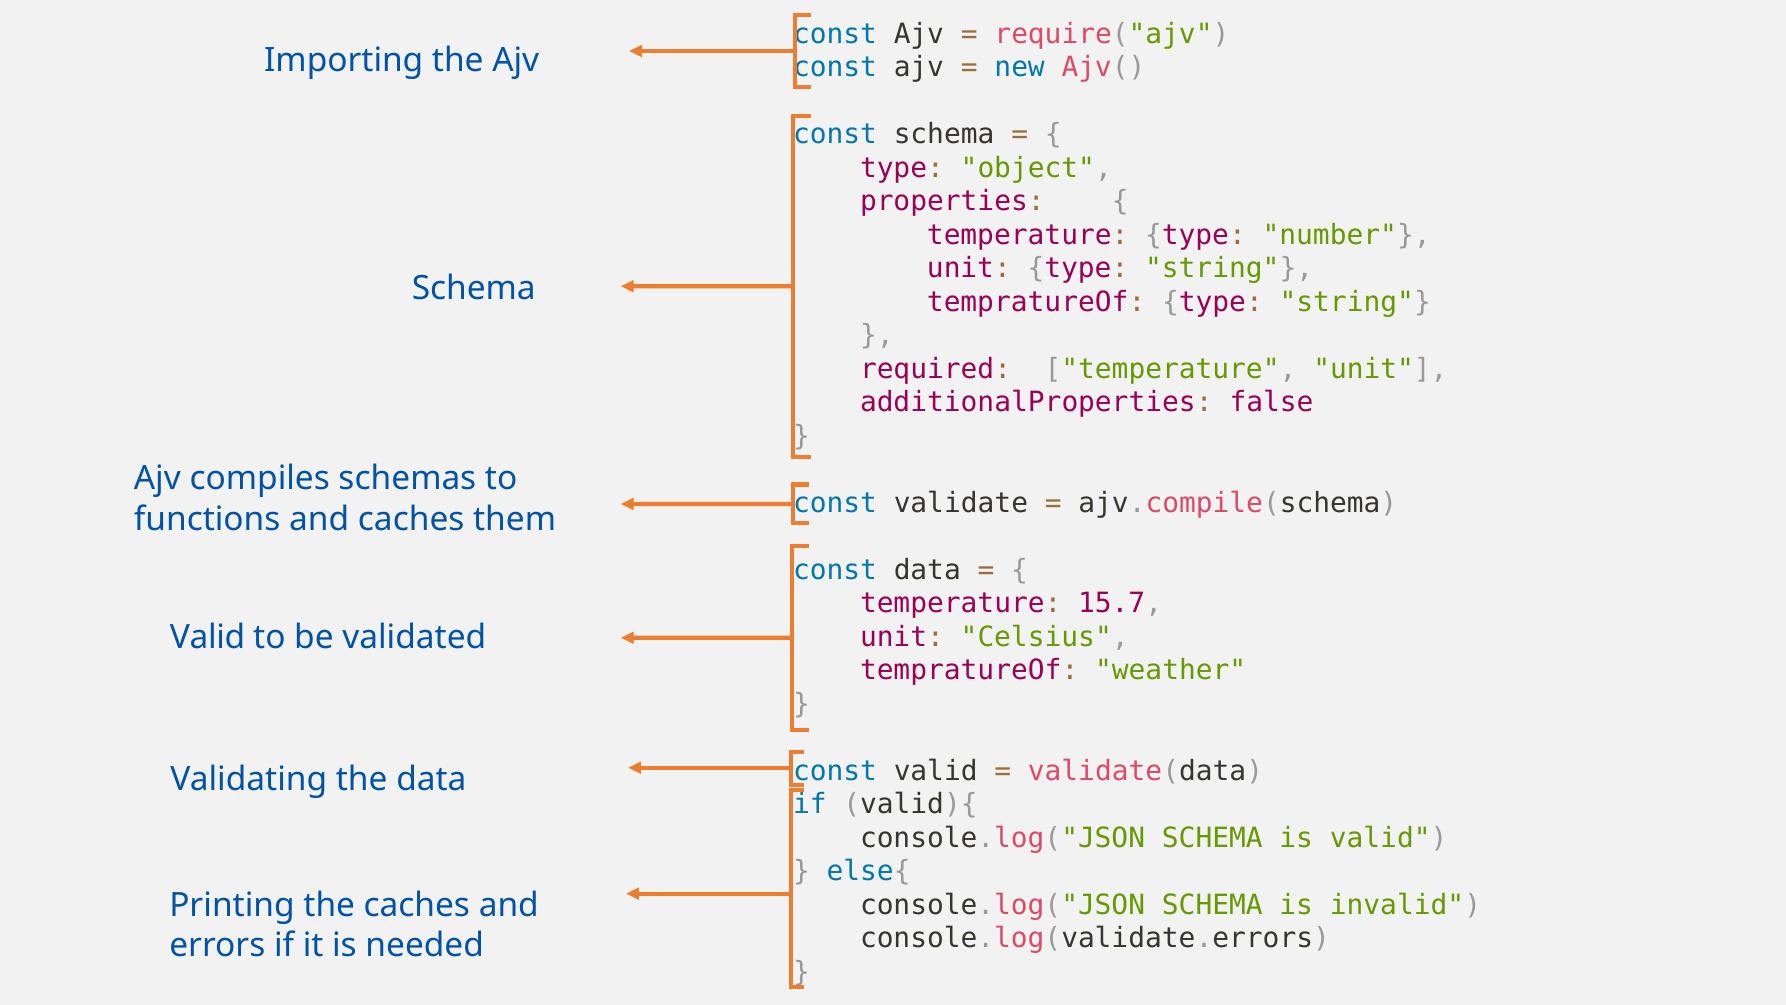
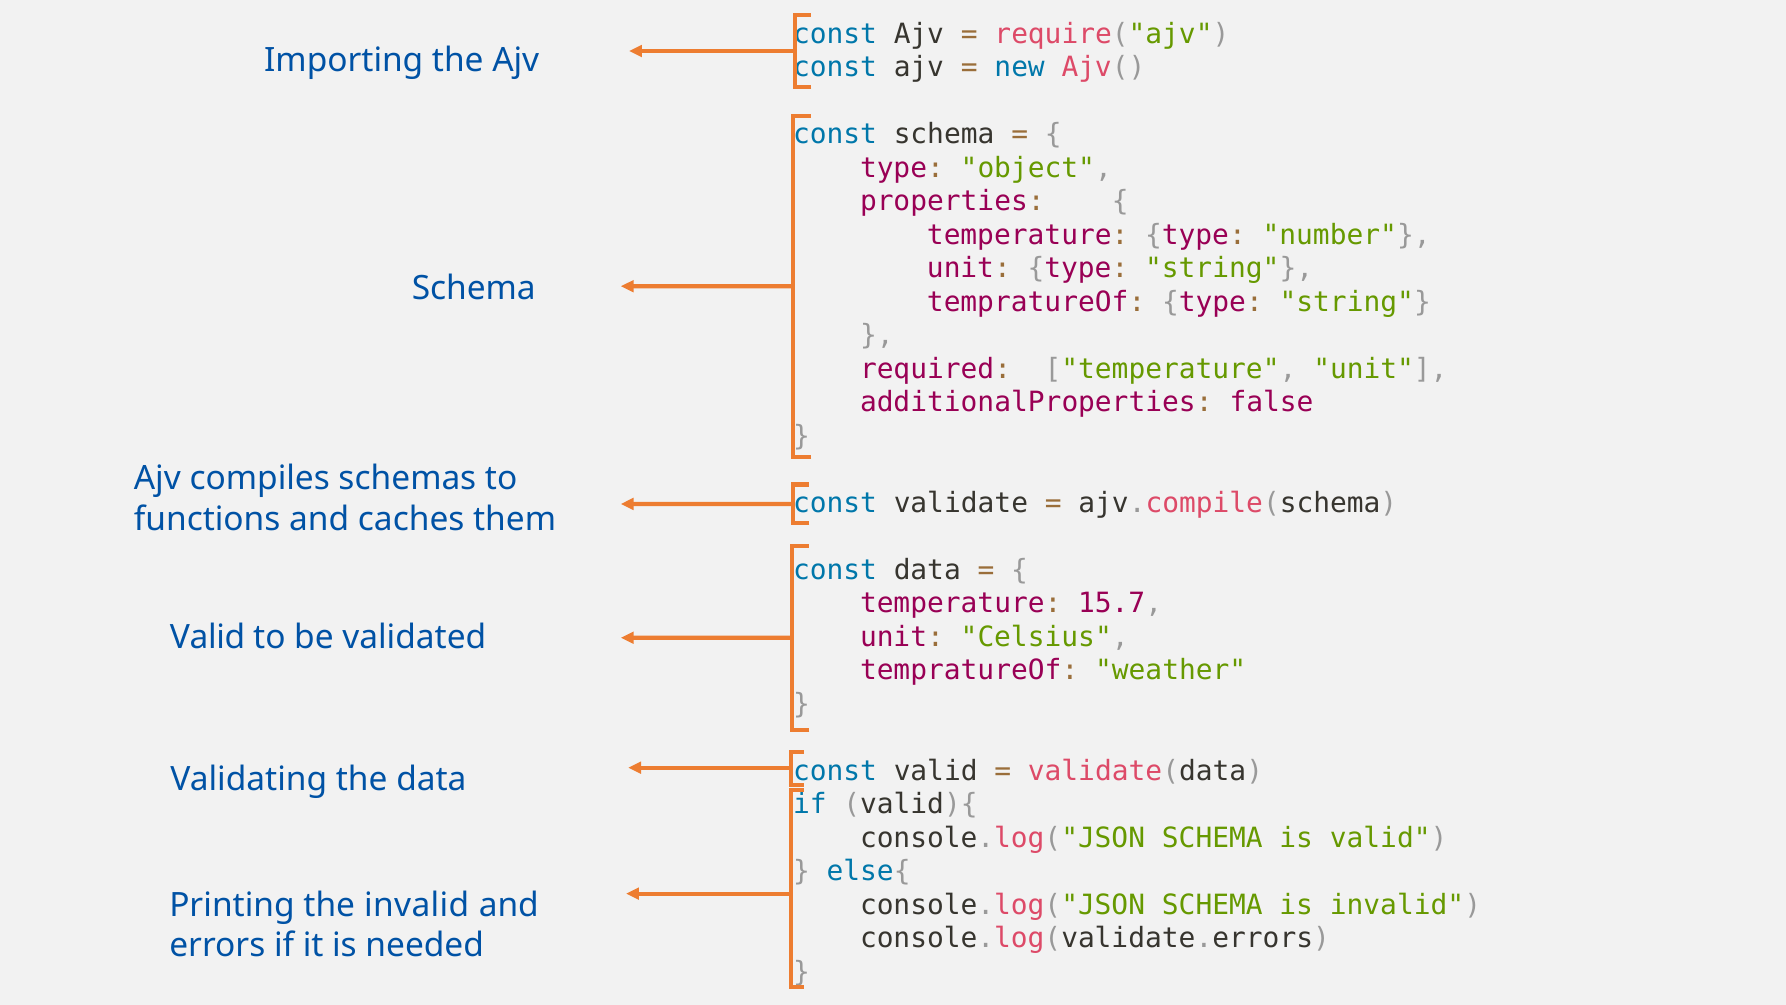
the caches: caches -> invalid (417, 905)
